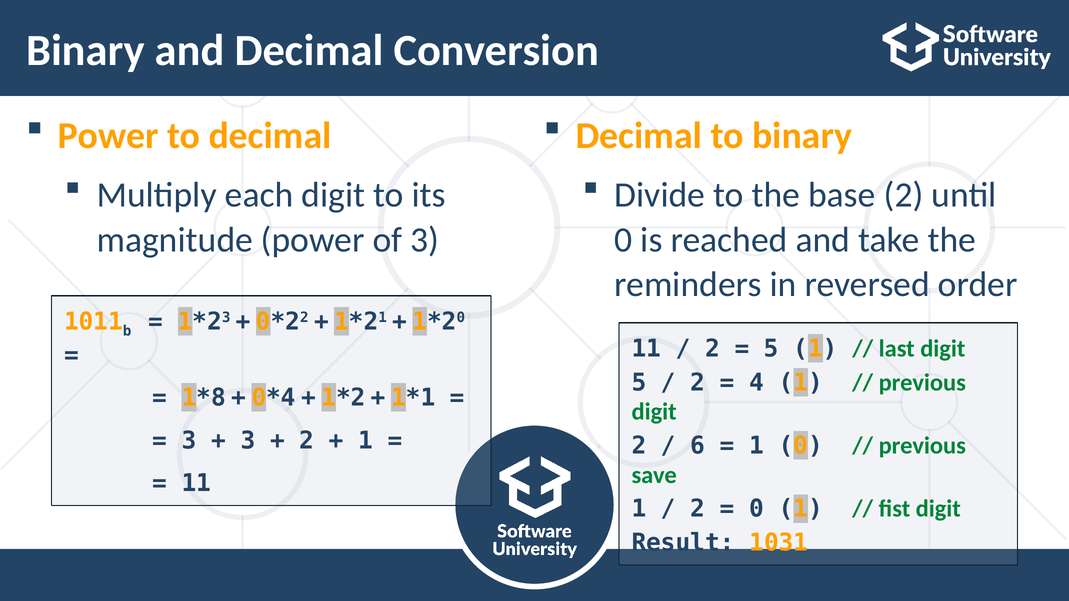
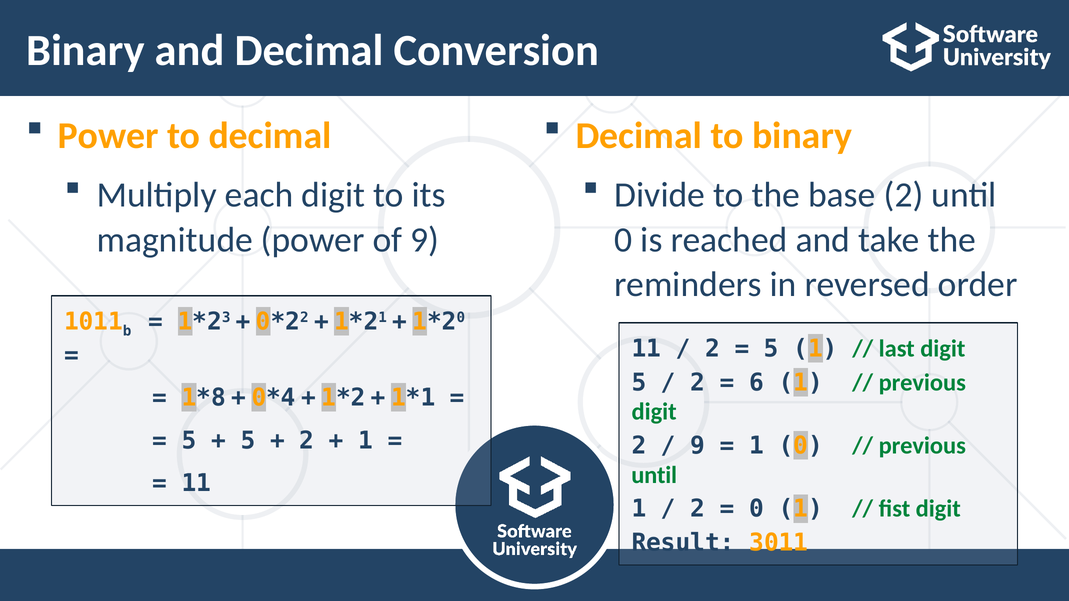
of 3: 3 -> 9 (425, 240)
4: 4 -> 6 (757, 383)
3: 3 -> 5 (189, 441)
3: 3 -> 5 (248, 441)
6: 6 -> 9 (698, 446)
save: save -> until (654, 475)
1031: 1031 -> 3011 (779, 543)
